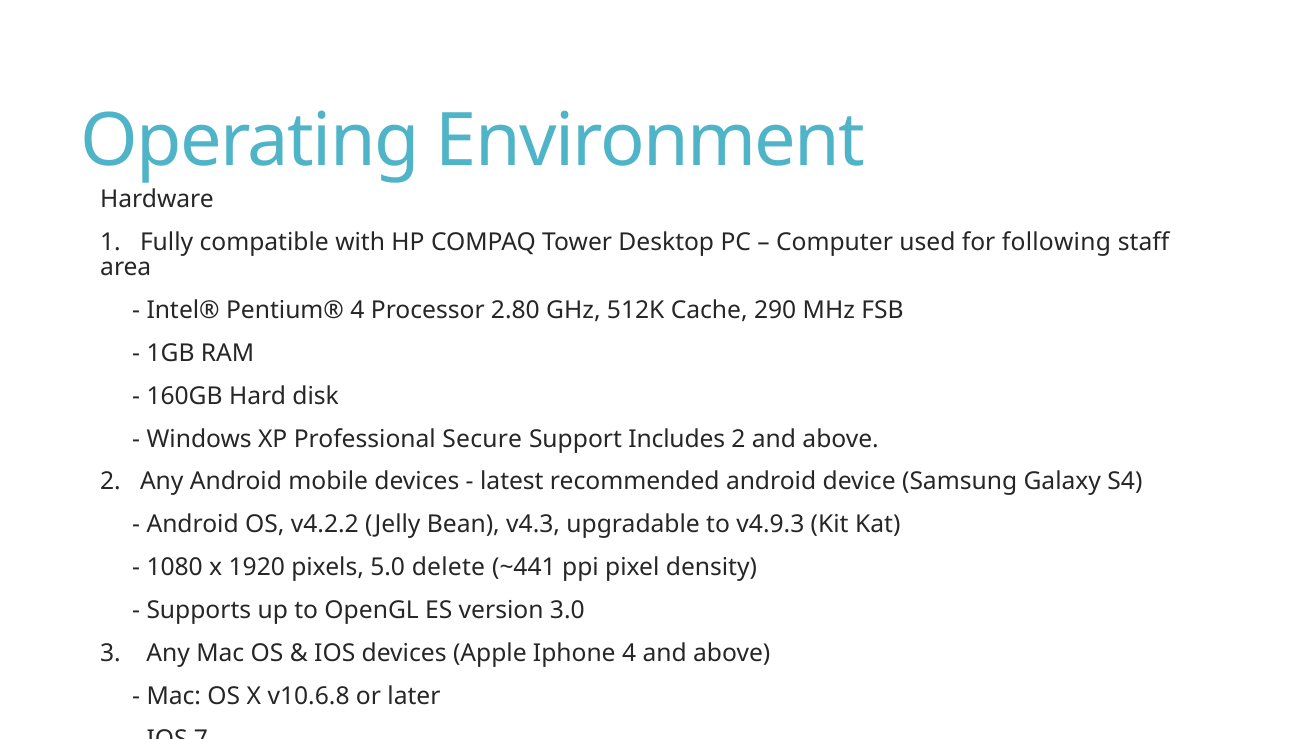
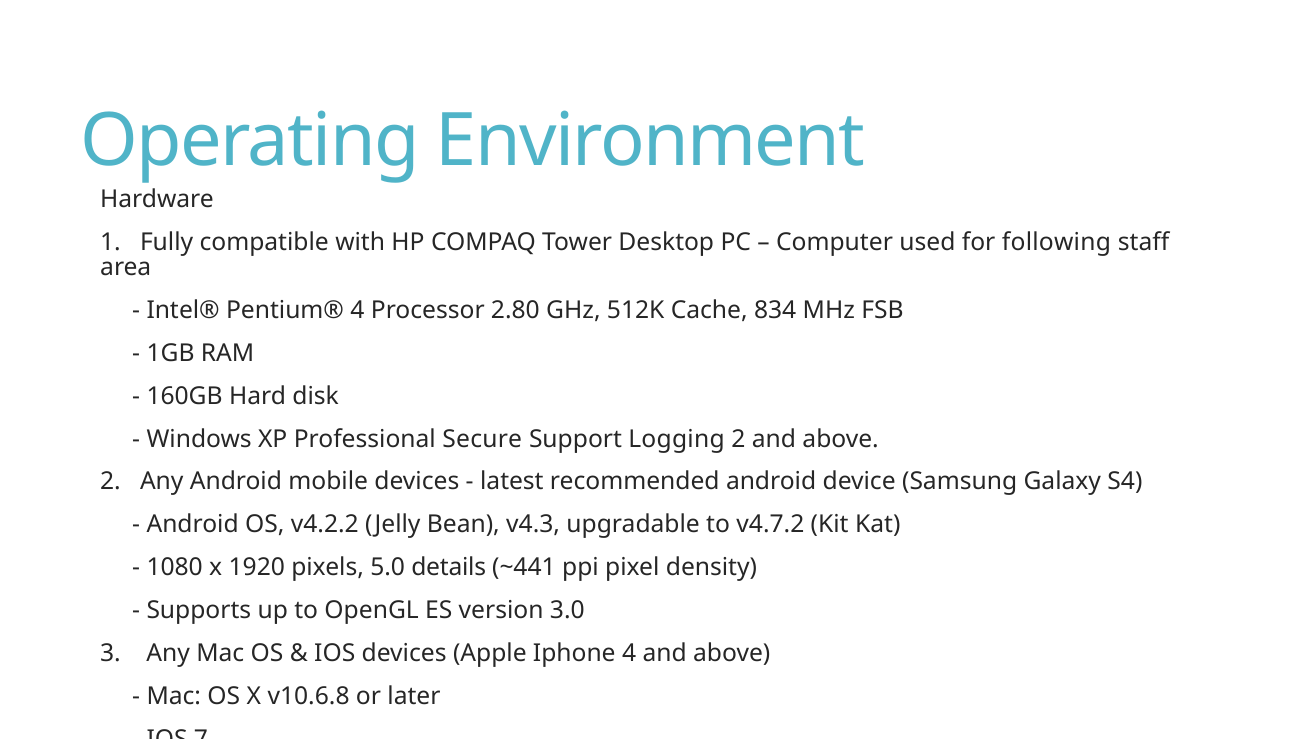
290: 290 -> 834 (775, 310)
Includes: Includes -> Logging (677, 439)
v4.9.3: v4.9.3 -> v4.7.2 (770, 525)
delete: delete -> details (449, 568)
